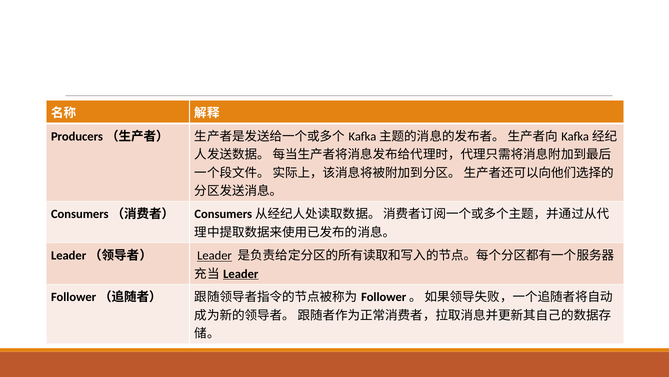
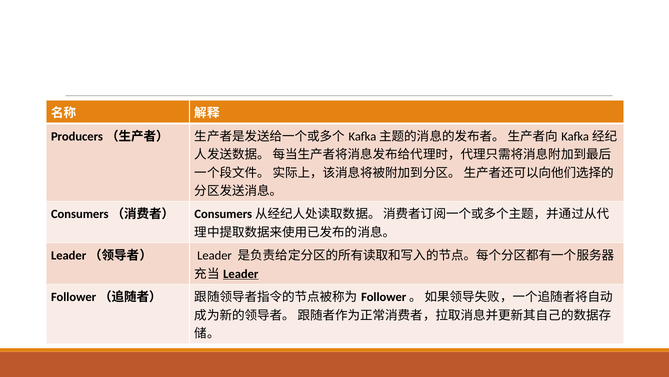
Leader underline: present -> none (215, 255)
